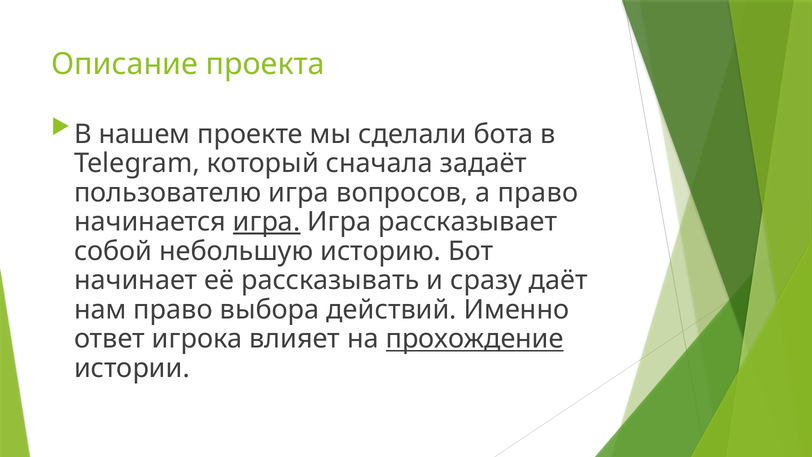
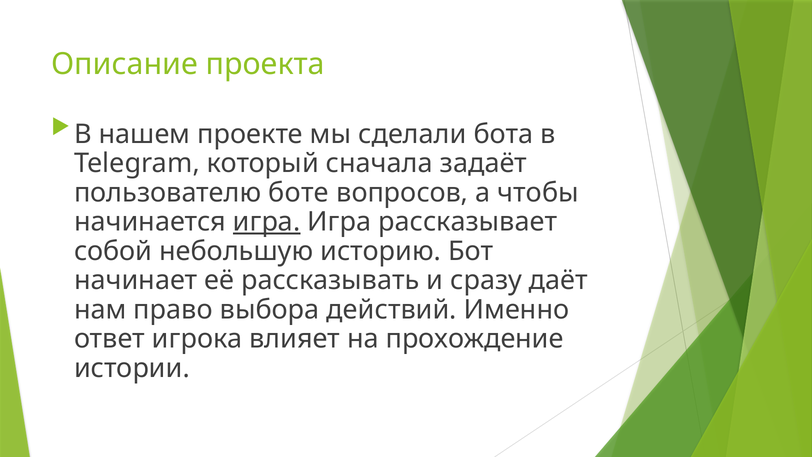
пользователю игра: игра -> боте (299, 193)
а право: право -> чтобы (538, 193)
прохождение underline: present -> none (475, 339)
